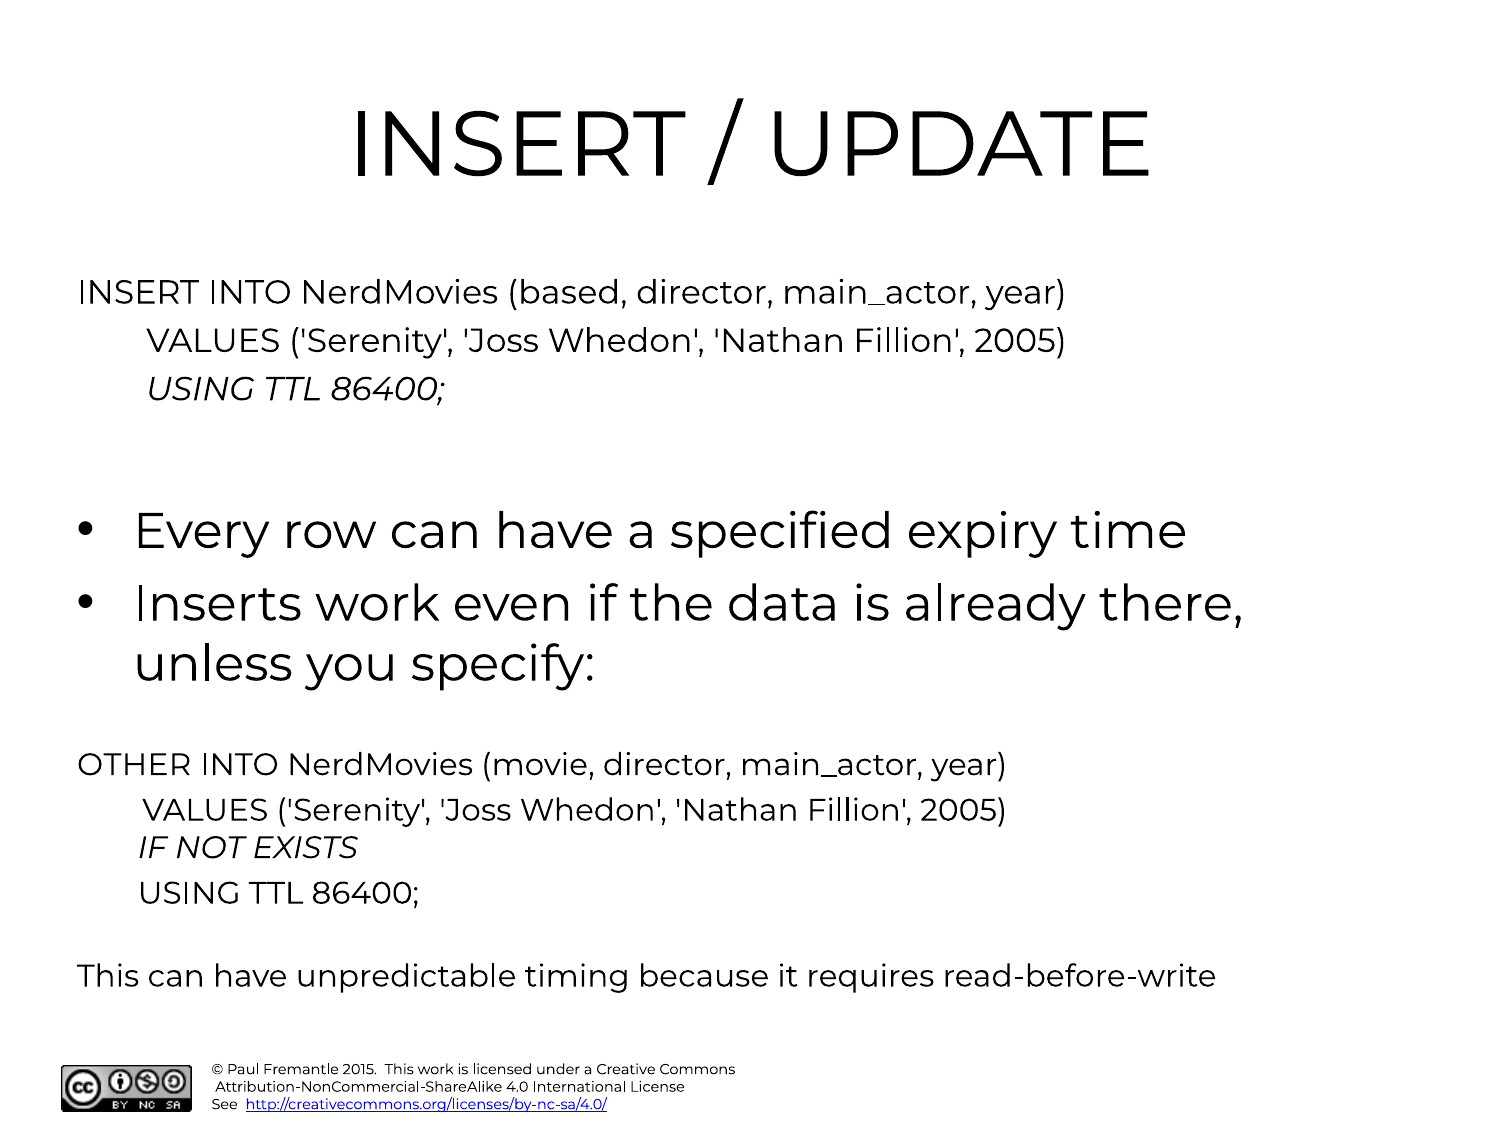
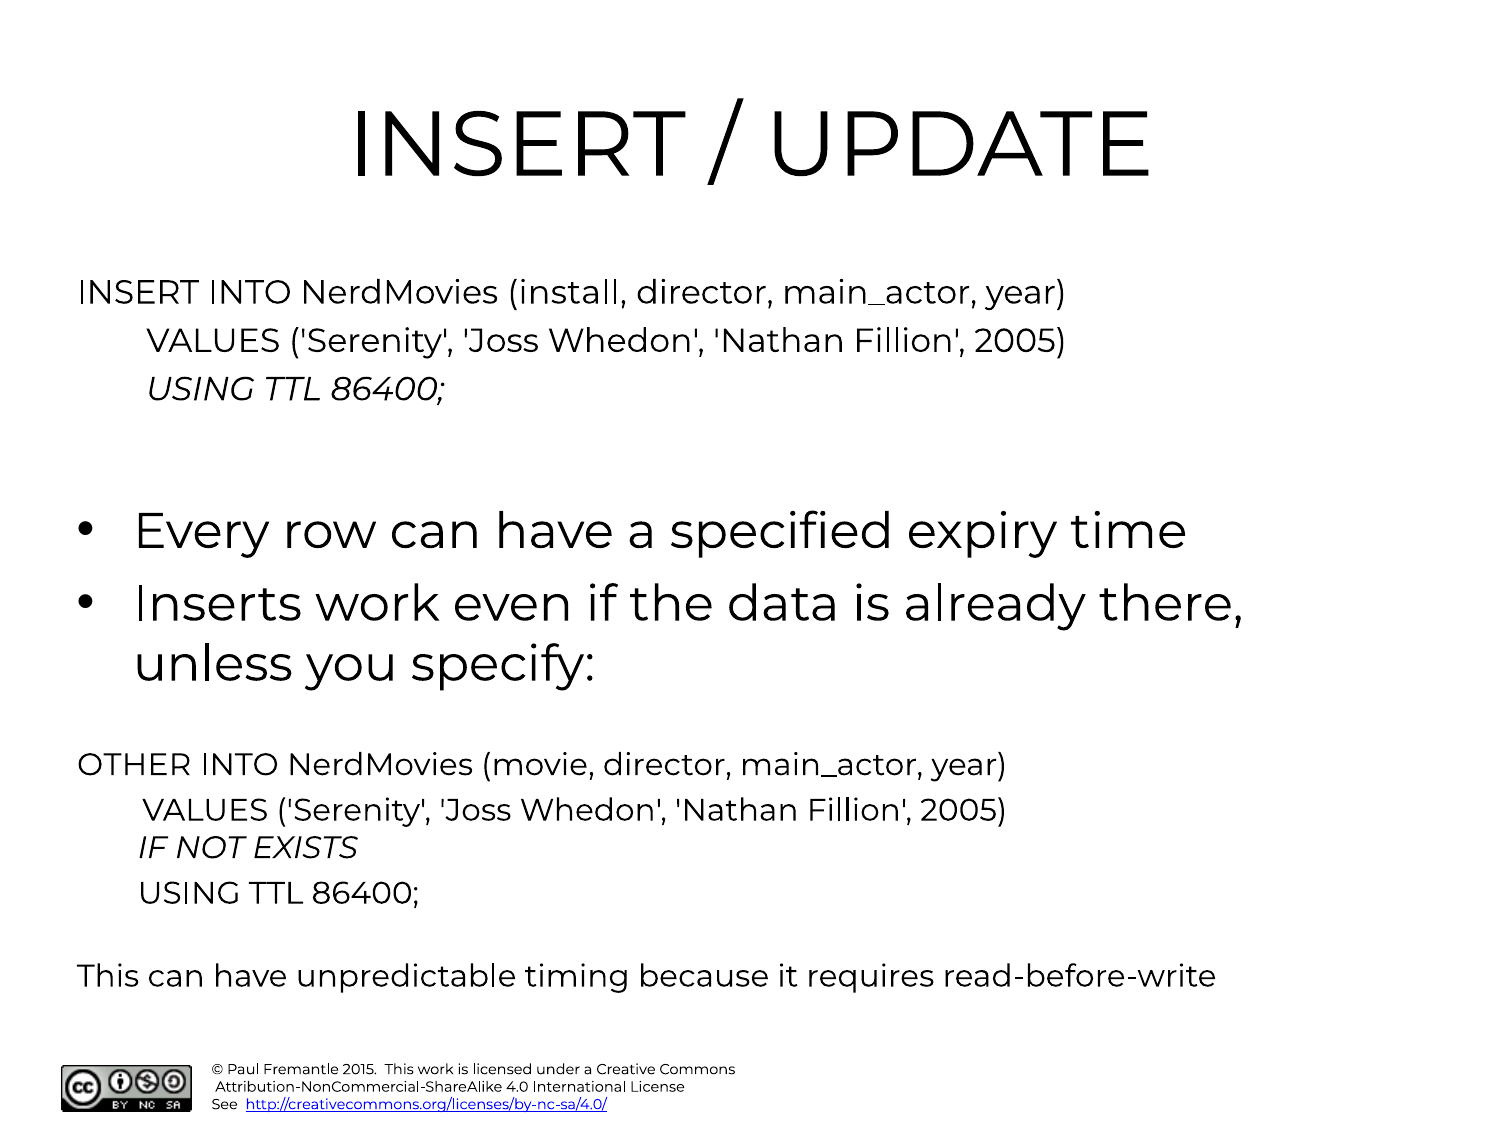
based: based -> install (567, 293)
